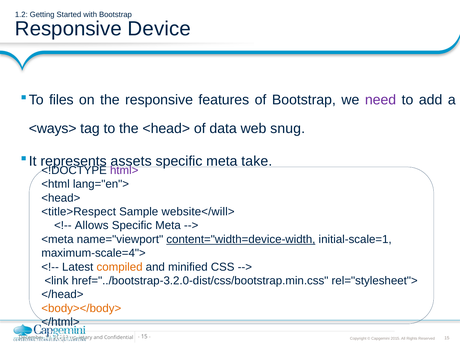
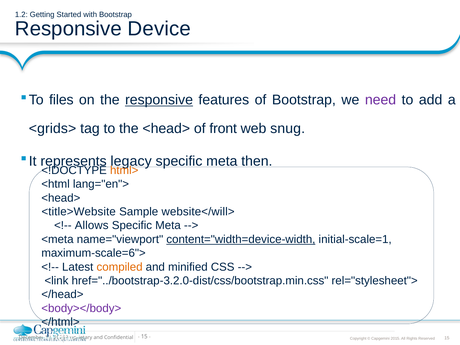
responsive underline: none -> present (159, 100)
<ways>: <ways> -> <grids> (53, 129)
data: data -> front (223, 129)
assets: assets -> legacy (131, 161)
take: take -> then (257, 161)
html> colour: purple -> orange (124, 170)
<title>Respect: <title>Respect -> <title>Website (79, 212)
maximum-scale=4">: maximum-scale=4"> -> maximum-scale=6"> (94, 253)
<body></body> colour: orange -> purple (81, 308)
